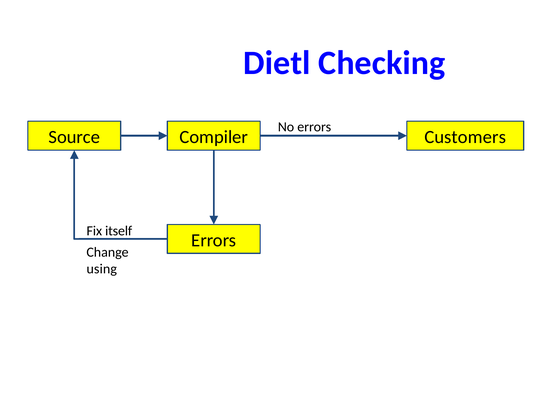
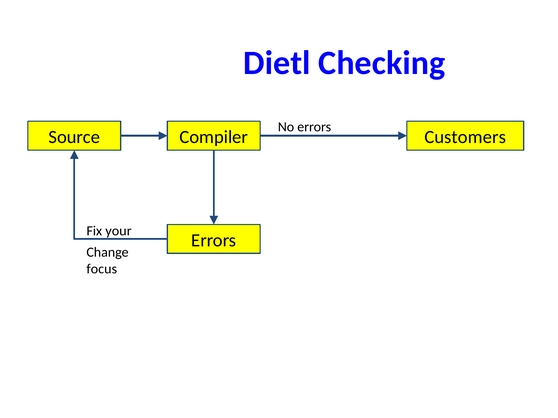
itself: itself -> your (119, 231)
using: using -> focus (102, 269)
